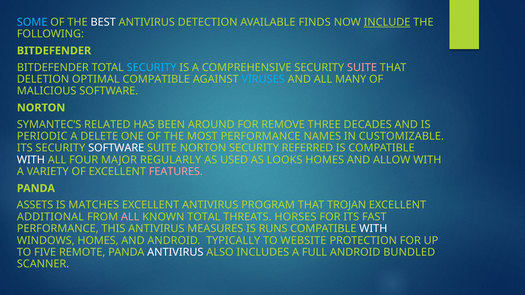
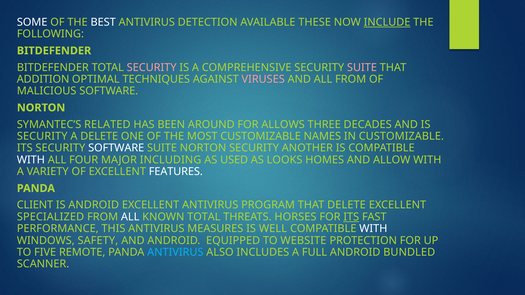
SOME colour: light blue -> white (32, 22)
FINDS: FINDS -> THESE (315, 22)
SECURITY colour: light blue -> pink (152, 67)
DELETION: DELETION -> ADDITION (43, 79)
OPTIMAL COMPATIBLE: COMPATIBLE -> TECHNIQUES (156, 79)
VIRUSES colour: light blue -> pink (263, 79)
ALL MANY: MANY -> FROM (351, 79)
REMOVE: REMOVE -> ALLOWS (283, 125)
PERIODIC: PERIODIC -> SECURITY (42, 136)
MOST PERFORMANCE: PERFORMANCE -> CUSTOMIZABLE (261, 136)
REFERRED: REFERRED -> ANOTHER (307, 148)
REGULARLY: REGULARLY -> INCLUDING (171, 160)
FEATURES colour: pink -> white (176, 172)
ASSETS: ASSETS -> CLIENT (35, 205)
IS MATCHES: MATCHES -> ANDROID (94, 205)
THAT TROJAN: TROJAN -> DELETE (347, 205)
ADDITIONAL: ADDITIONAL -> SPECIALIZED (51, 217)
ALL colour: pink -> white (130, 217)
ITS underline: none -> present (351, 217)
RUNS: RUNS -> WELL (273, 229)
WINDOWS HOMES: HOMES -> SAFETY (98, 241)
TYPICALLY: TYPICALLY -> EQUIPPED (233, 241)
ANTIVIRUS colour: white -> light blue (175, 253)
